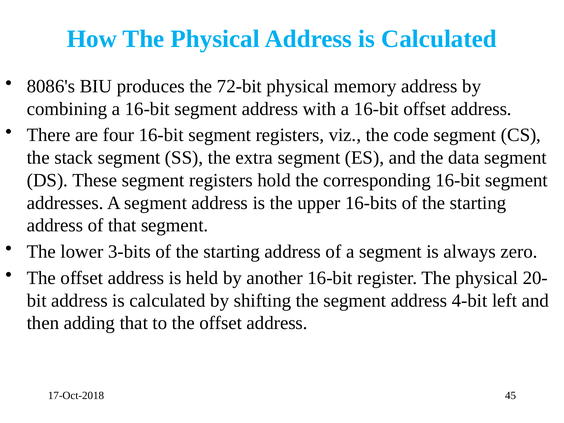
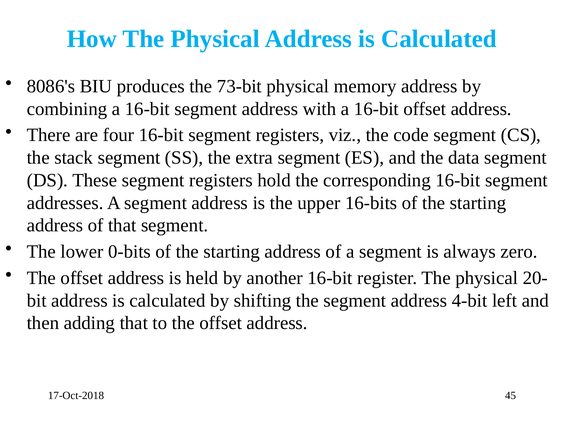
72-bit: 72-bit -> 73-bit (239, 86)
3-bits: 3-bits -> 0-bits (130, 252)
